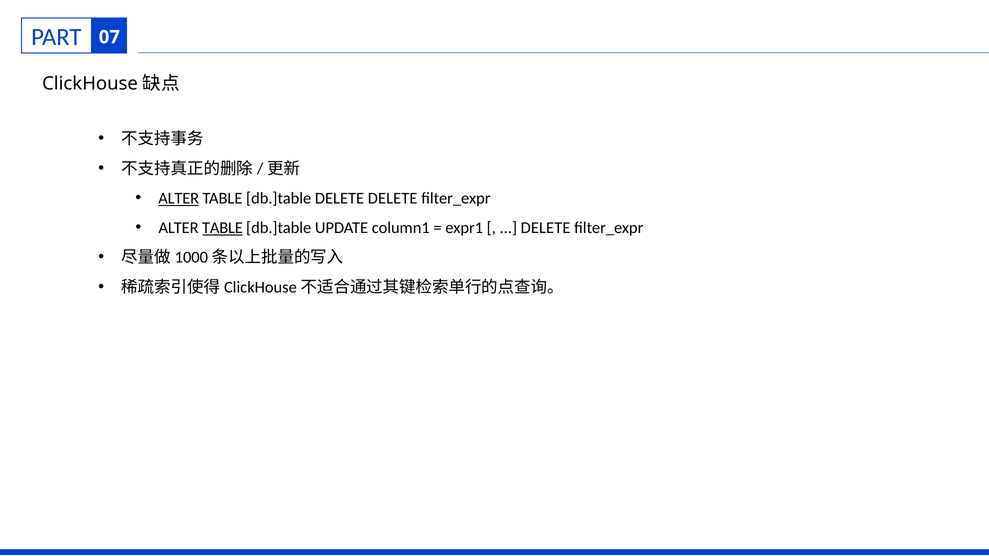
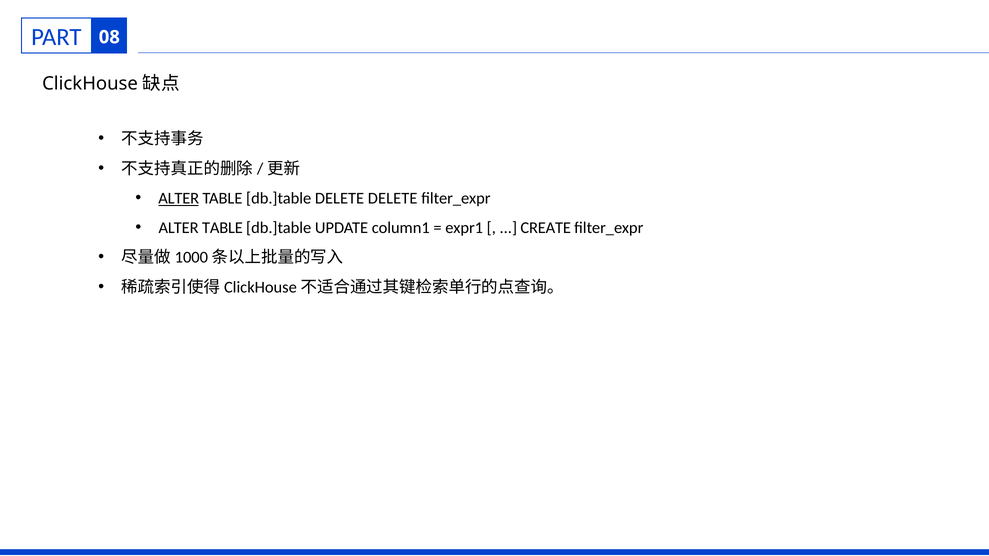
07: 07 -> 08 (109, 37)
TABLE underline: present -> none (222, 228)
DELETE: DELETE -> CREATE (546, 228)
